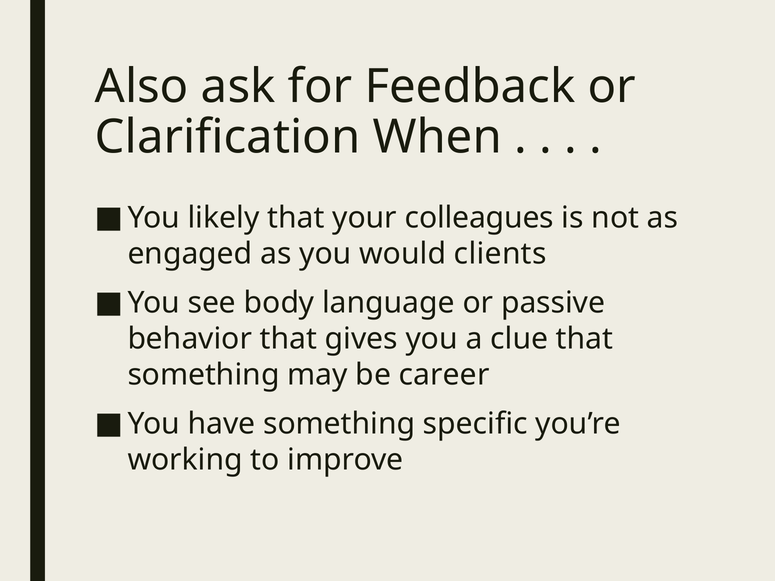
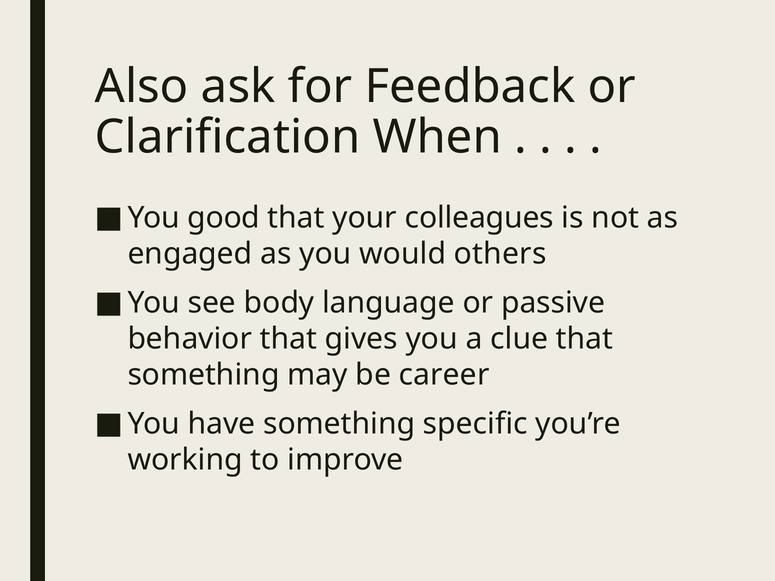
likely: likely -> good (224, 218)
clients: clients -> others (500, 254)
